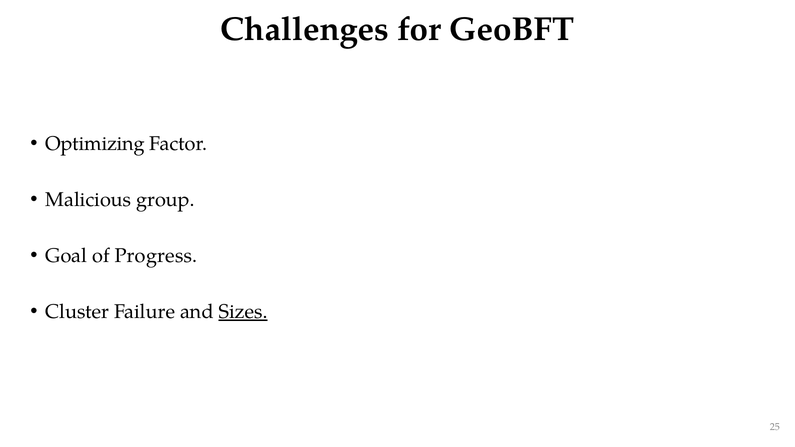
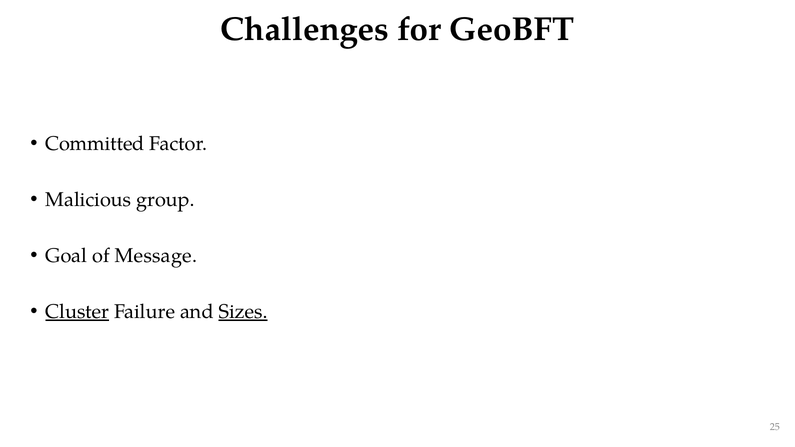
Optimizing: Optimizing -> Committed (95, 144)
Progress: Progress -> Message (156, 256)
Cluster underline: none -> present (77, 312)
